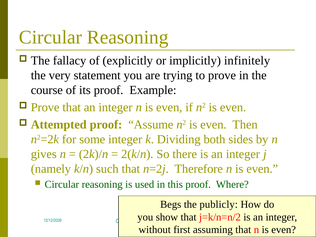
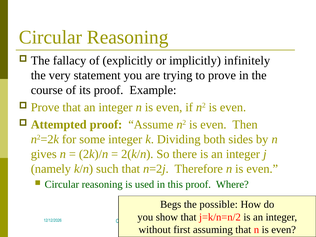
publicly: publicly -> possible (219, 204)
